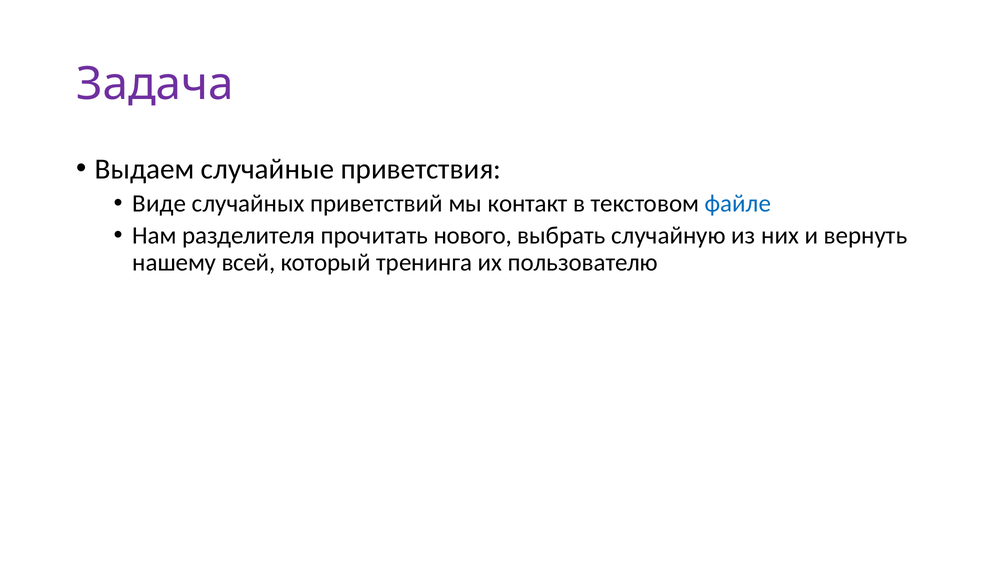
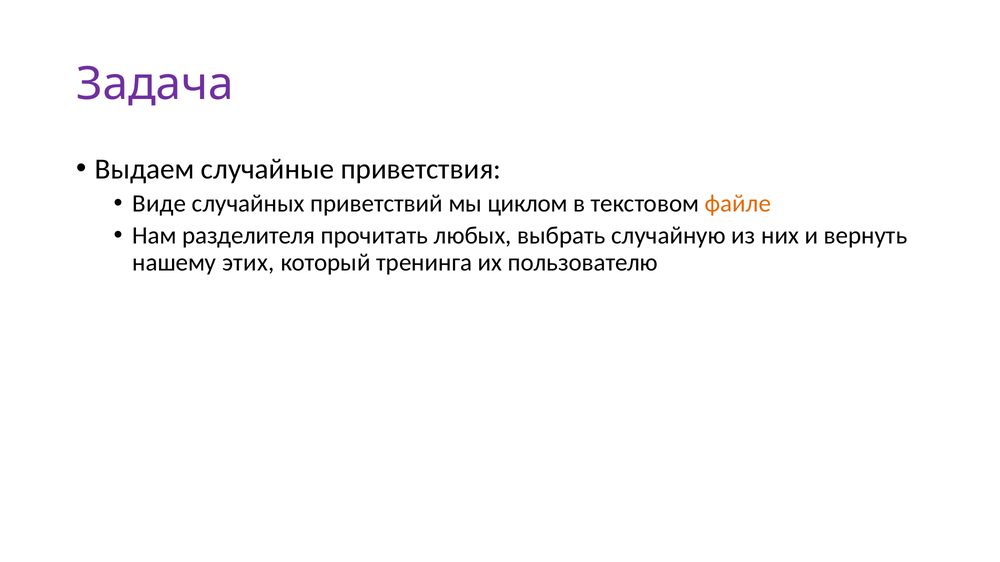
контакт: контакт -> циклом (528, 204)
файле colour: blue -> orange (738, 204)
нового: нового -> любых (473, 236)
всей: всей -> этих (248, 263)
